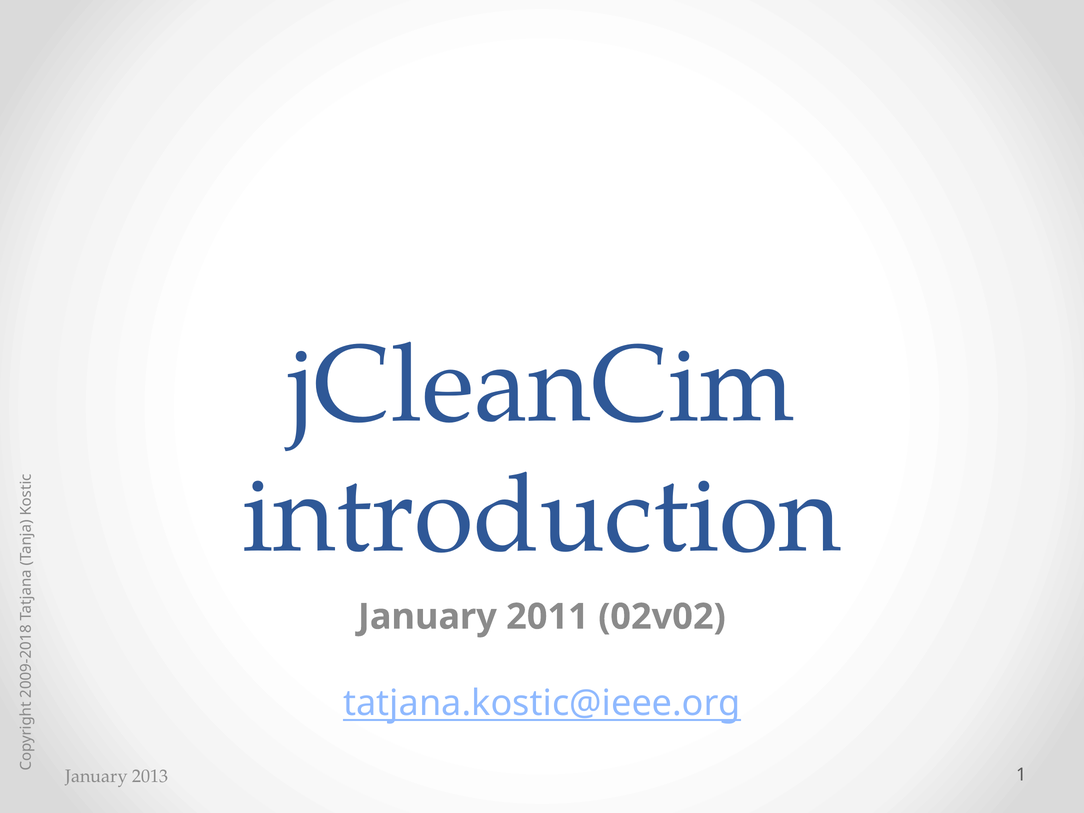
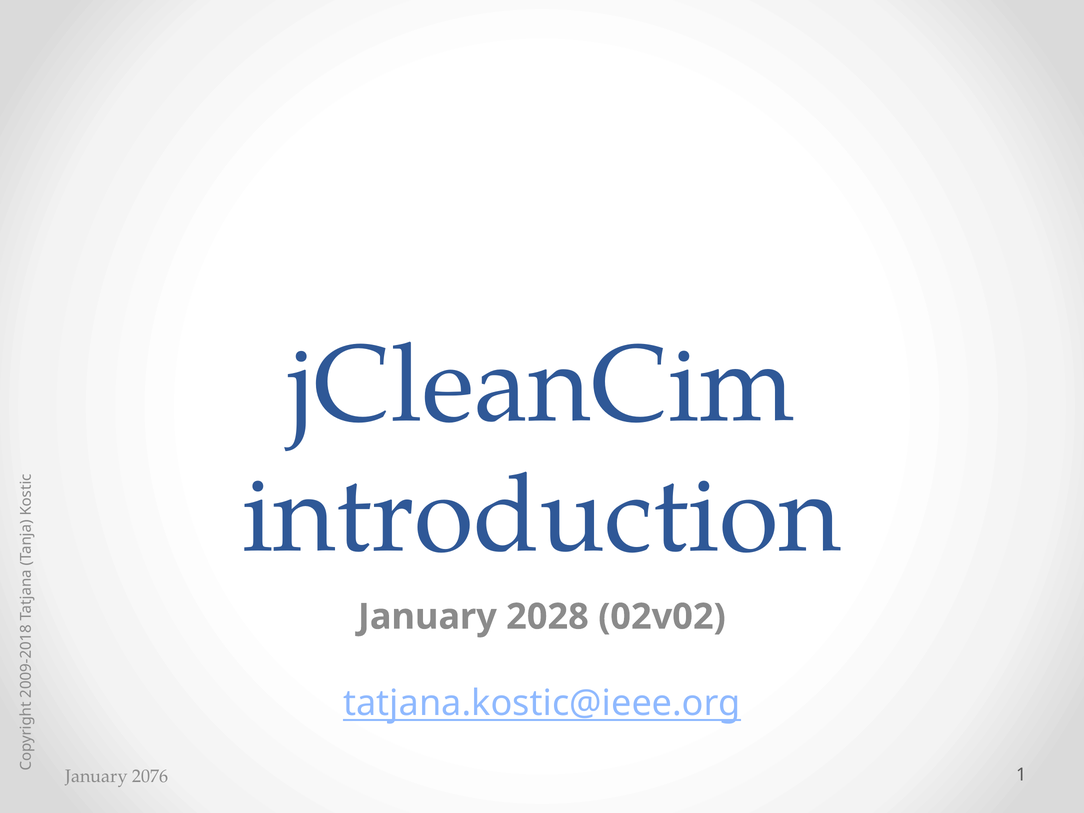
2011: 2011 -> 2028 (547, 617)
2013: 2013 -> 2076 (150, 776)
